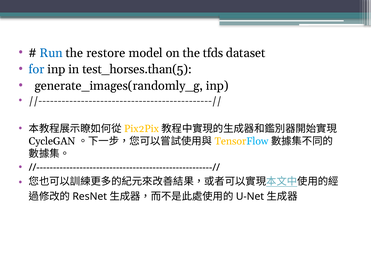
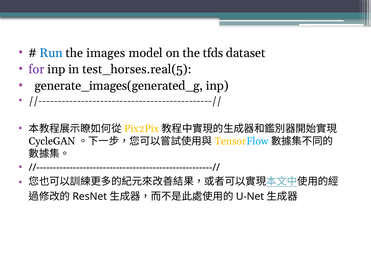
restore: restore -> images (106, 53)
for colour: blue -> purple (37, 69)
test_horses.than(5: test_horses.than(5 -> test_horses.real(5 (137, 69)
generate_images(randomly_g: generate_images(randomly_g -> generate_images(generated_g (119, 86)
